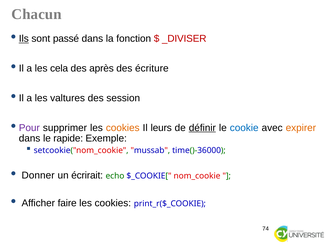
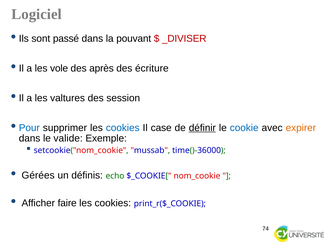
Chacun: Chacun -> Logiciel (37, 14)
Ils underline: present -> none (24, 39)
fonction: fonction -> pouvant (134, 39)
cela: cela -> vole (59, 68)
Pour colour: purple -> blue (29, 128)
cookies colour: orange -> blue (123, 128)
leurs: leurs -> case (161, 128)
rapide: rapide -> valide (68, 138)
Donner: Donner -> Gérées (38, 175)
écrirait: écrirait -> définis (87, 175)
